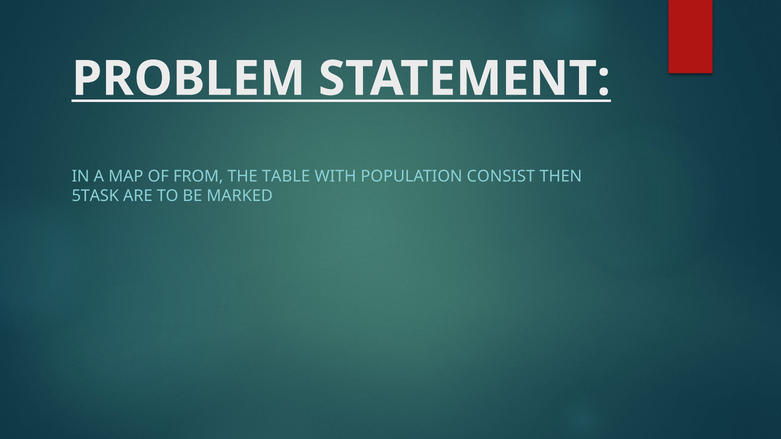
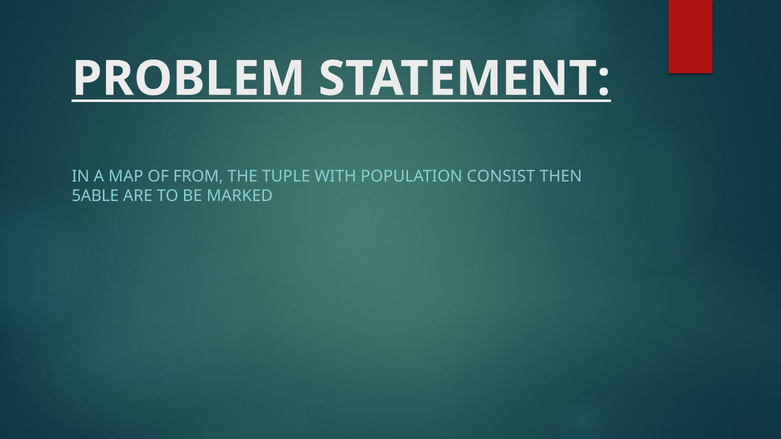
TABLE: TABLE -> TUPLE (286, 176)
5TASK: 5TASK -> 5ABLE (95, 196)
